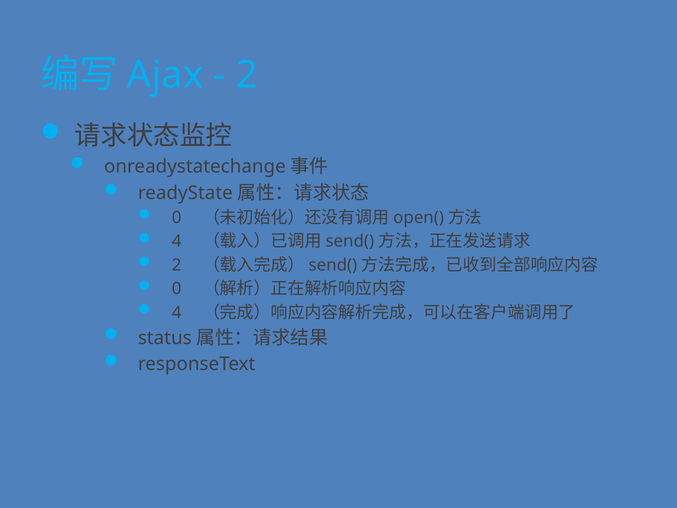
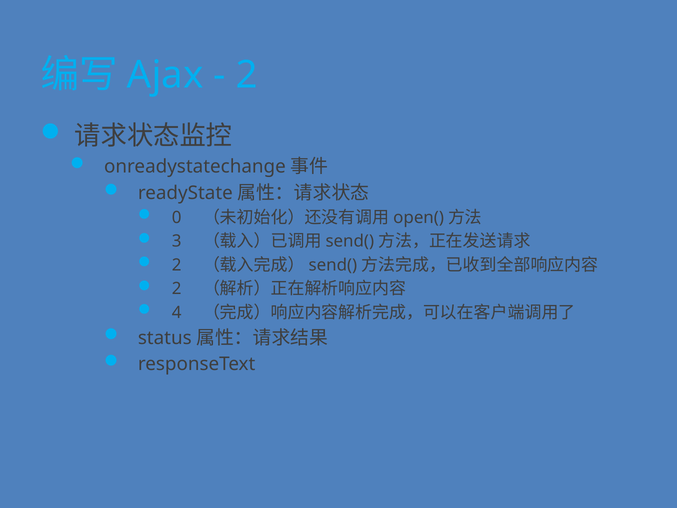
4: 4 -> 3 (177, 241)
0: 0 -> 2 (177, 289)
